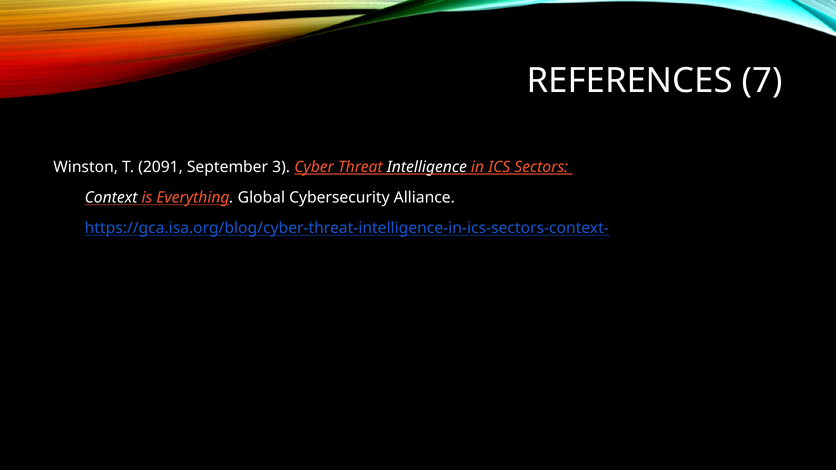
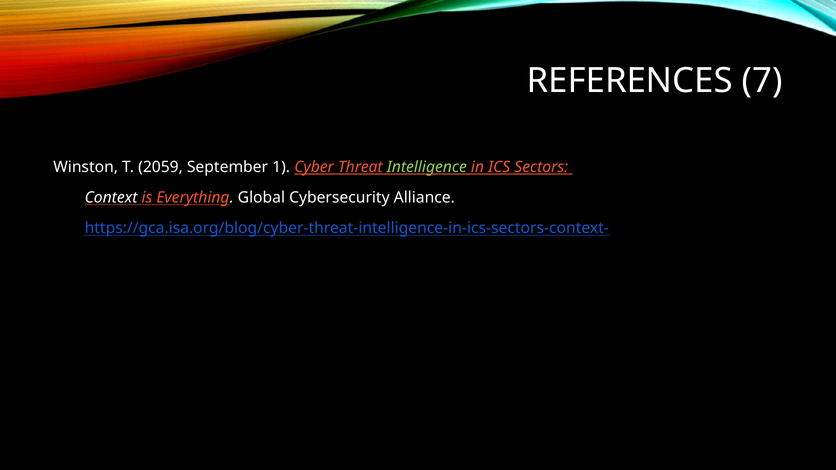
2091: 2091 -> 2059 (161, 167)
3: 3 -> 1 (281, 167)
Intelligence colour: white -> light green (427, 167)
